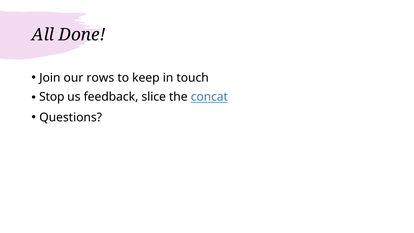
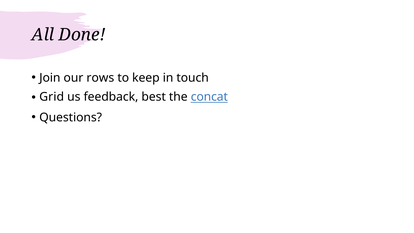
Stop: Stop -> Grid (52, 97)
slice: slice -> best (154, 97)
